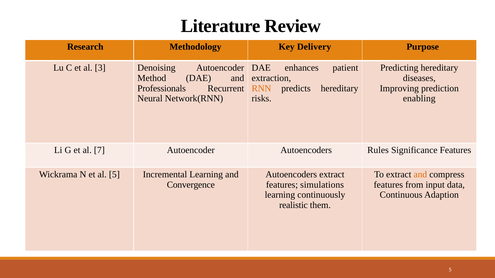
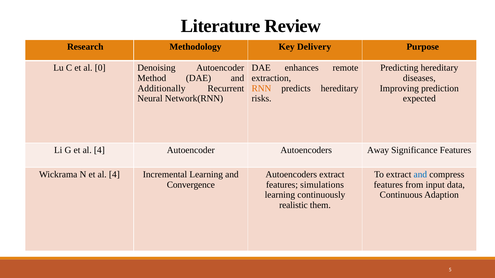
3: 3 -> 0 (100, 68)
patient: patient -> remote (345, 68)
Professionals: Professionals -> Additionally (162, 88)
enabling: enabling -> expected (419, 99)
G et al 7: 7 -> 4 (99, 150)
Rules: Rules -> Away (378, 150)
N et al 5: 5 -> 4 (114, 175)
and colour: orange -> blue (420, 175)
